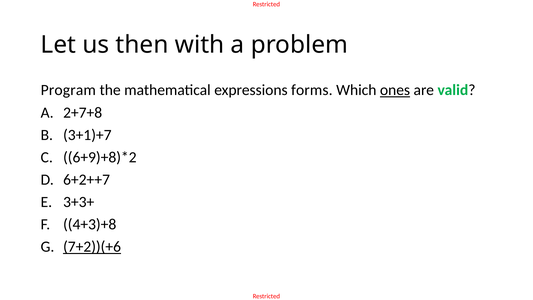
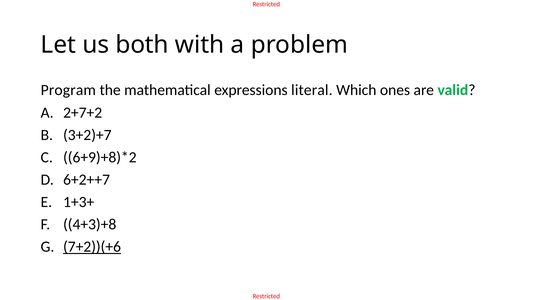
then: then -> both (142, 45)
forms: forms -> literal (312, 90)
ones underline: present -> none (395, 90)
2+7+8: 2+7+8 -> 2+7+2 (83, 112)
3+1)+7: 3+1)+7 -> 3+2)+7 (87, 135)
3+3+: 3+3+ -> 1+3+ (79, 202)
